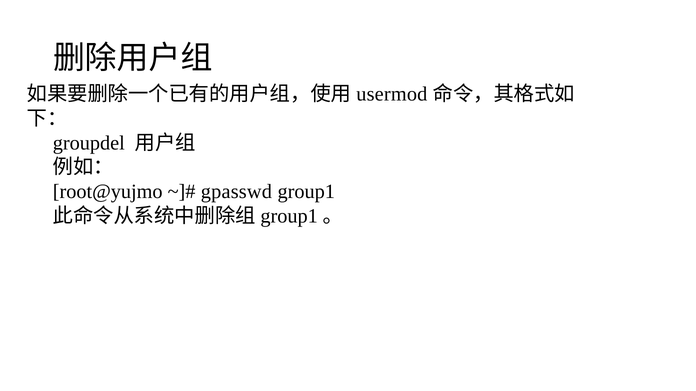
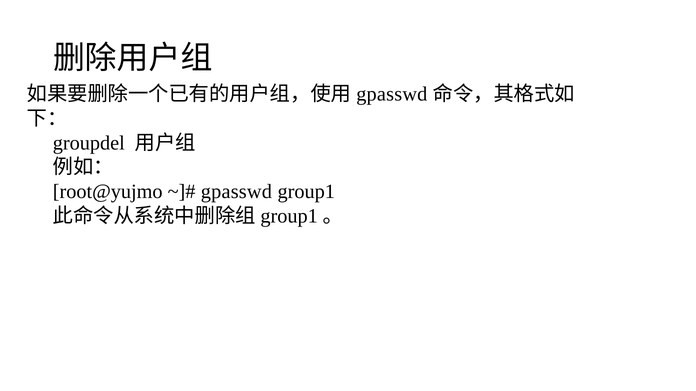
usermod: usermod -> gpasswd (392, 94)
